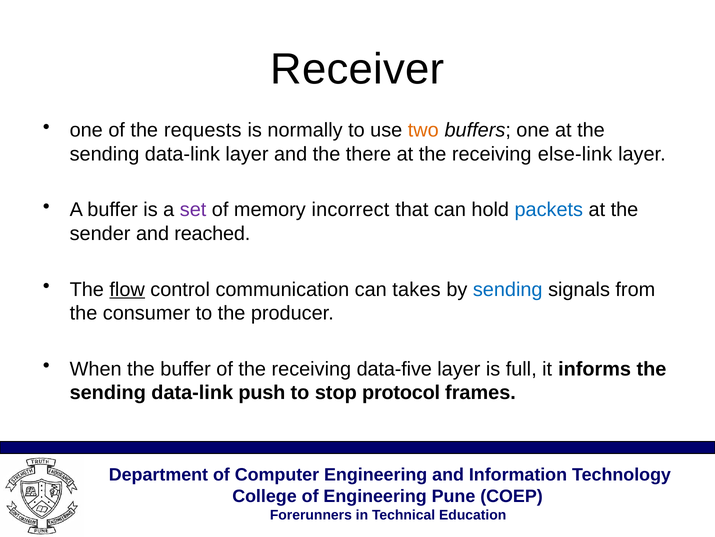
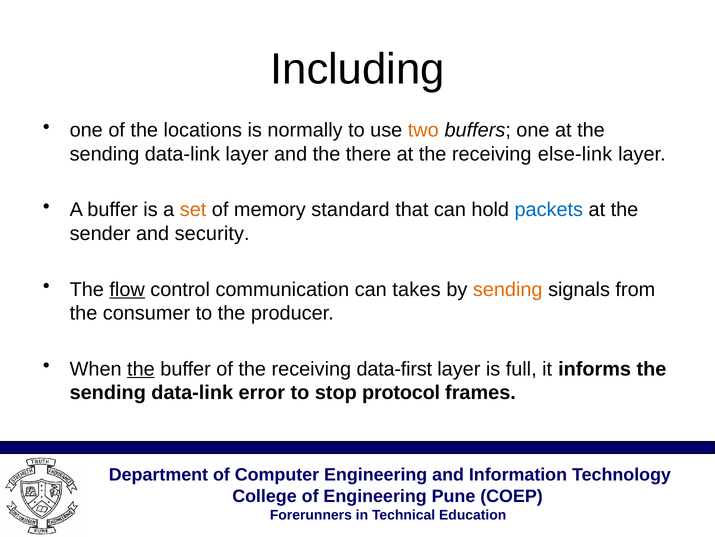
Receiver: Receiver -> Including (357, 69)
requests: requests -> locations (203, 130)
set colour: purple -> orange (193, 210)
incorrect: incorrect -> standard (350, 210)
reached: reached -> security (212, 233)
sending colour: blue -> orange (508, 289)
the underline: none -> present (141, 369)
data-five: data-five -> data-first (394, 369)
push: push -> error (262, 392)
